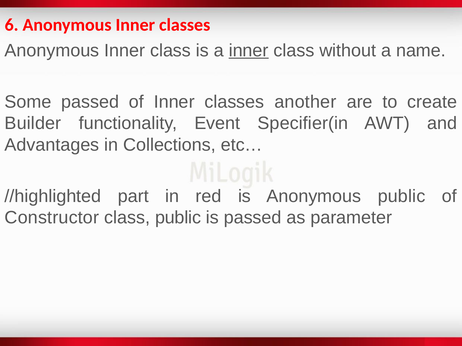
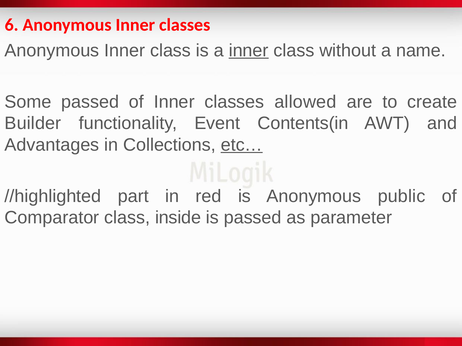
another: another -> allowed (305, 102)
Specifier(in: Specifier(in -> Contents(in (303, 123)
etc… underline: none -> present (242, 145)
Constructor: Constructor -> Comparator (52, 218)
class public: public -> inside (178, 218)
